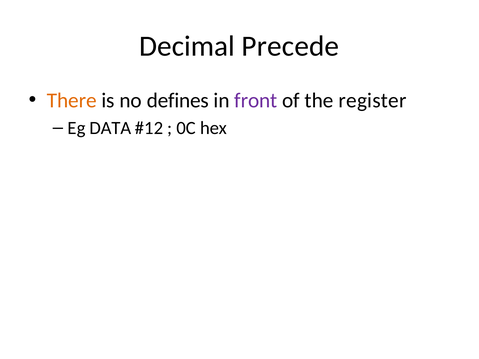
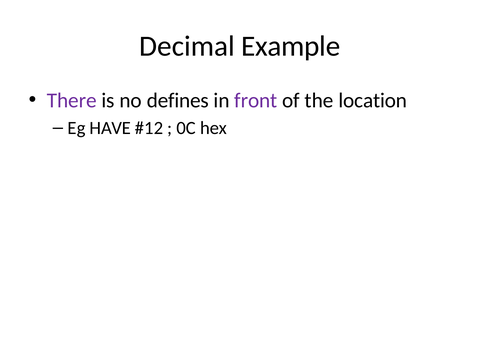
Precede: Precede -> Example (291, 46)
There colour: orange -> purple (72, 100)
register: register -> location (373, 100)
DATA: DATA -> HAVE (110, 128)
